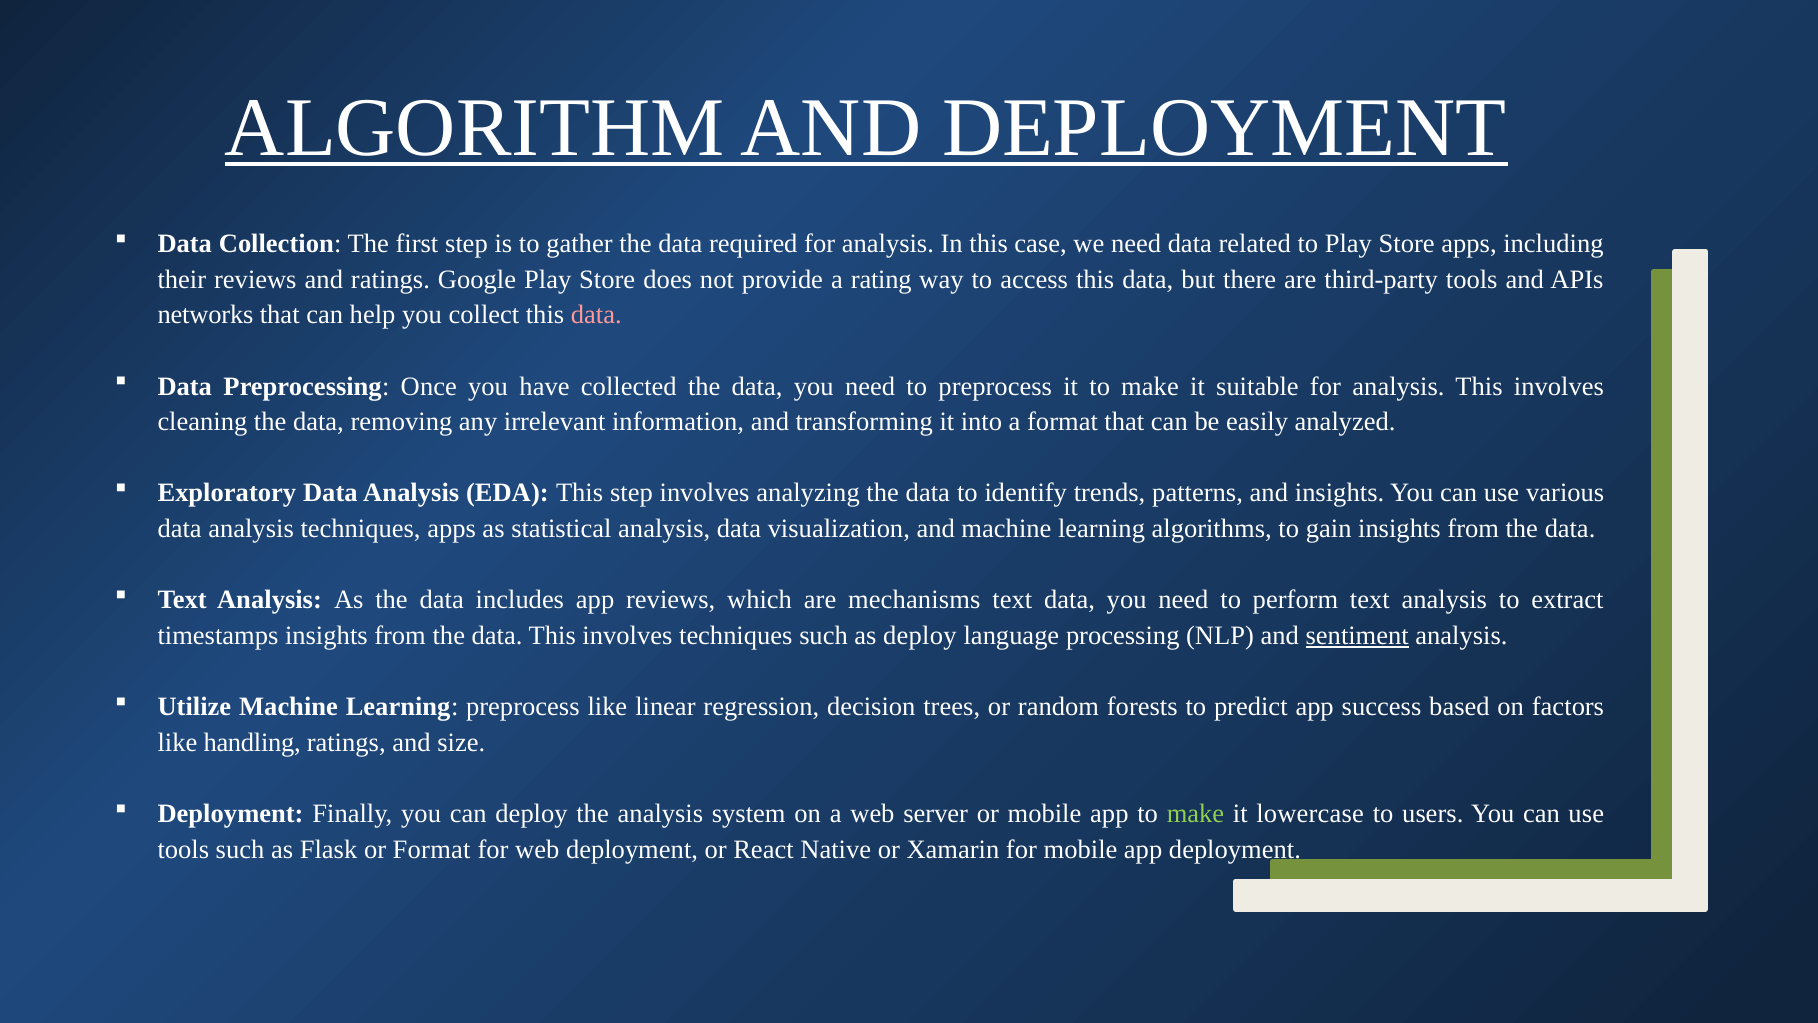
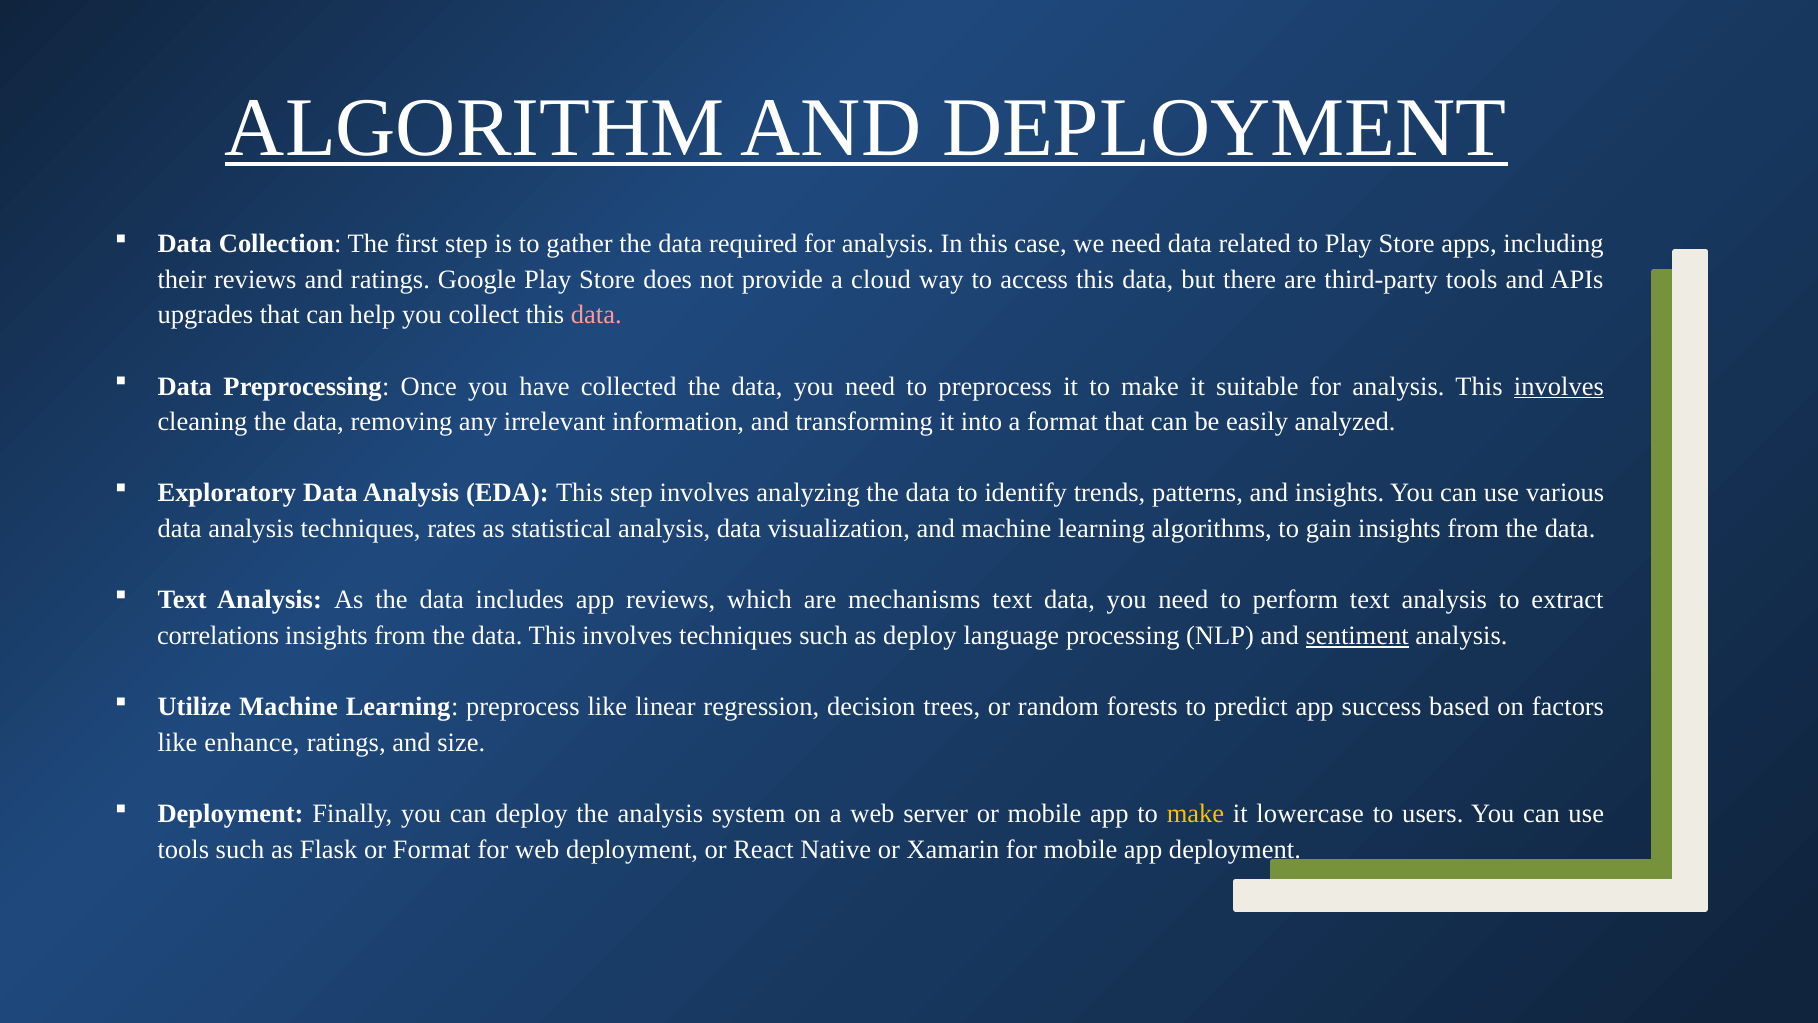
rating: rating -> cloud (881, 279)
networks: networks -> upgrades (205, 315)
involves underline: none -> present (1559, 386)
techniques apps: apps -> rates (452, 529)
timestamps: timestamps -> correlations (218, 636)
handling: handling -> enhance (252, 743)
make colour: light green -> yellow (1196, 814)
